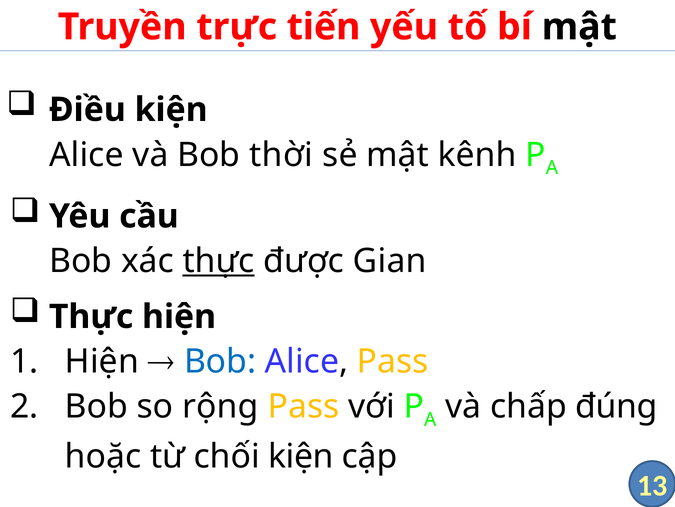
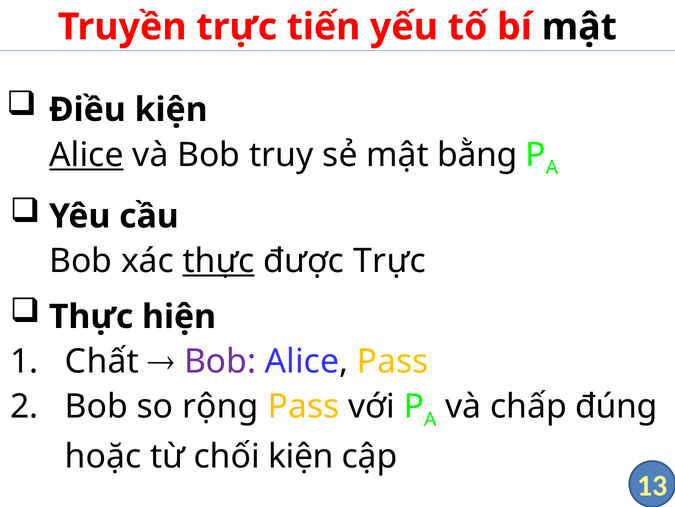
Alice underline: none -> present (86, 155)
thời: thời -> truy (281, 155)
kênh: kênh -> bằng (477, 155)
được Gian: Gian -> Trực (390, 261)
Hiện: Hiện -> Chất (102, 361)
Bob colour: blue -> purple (220, 361)
